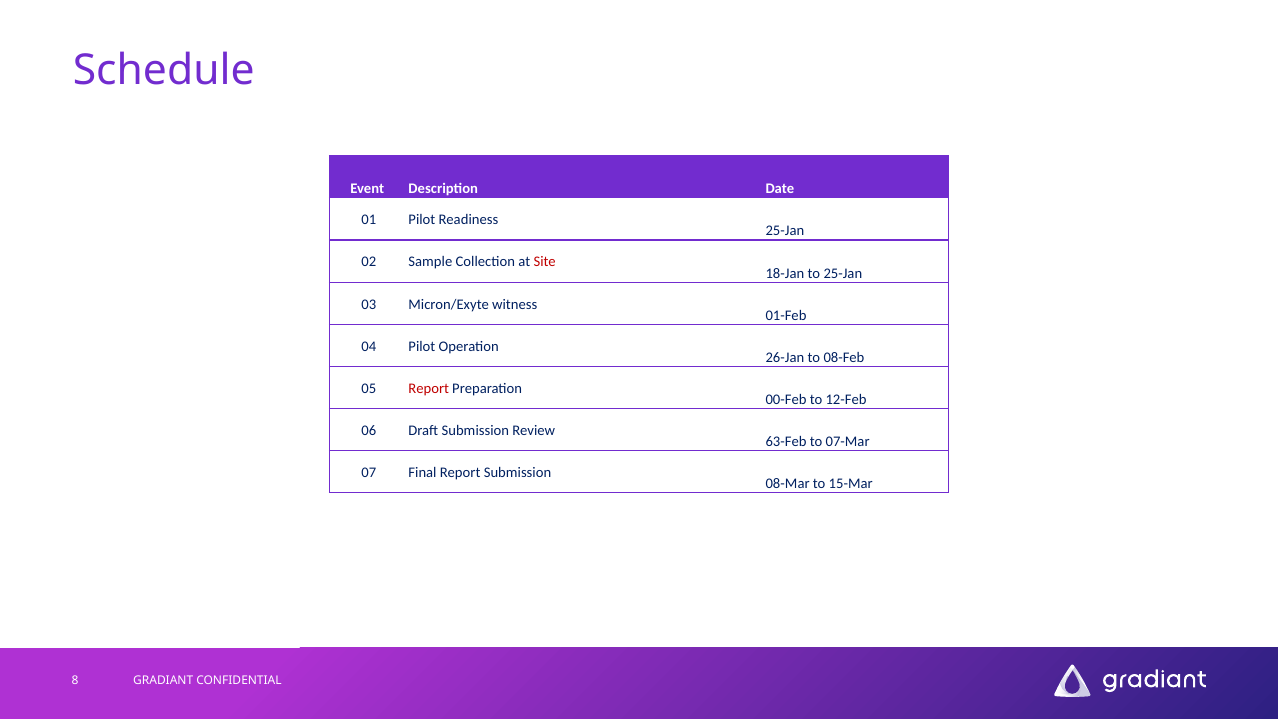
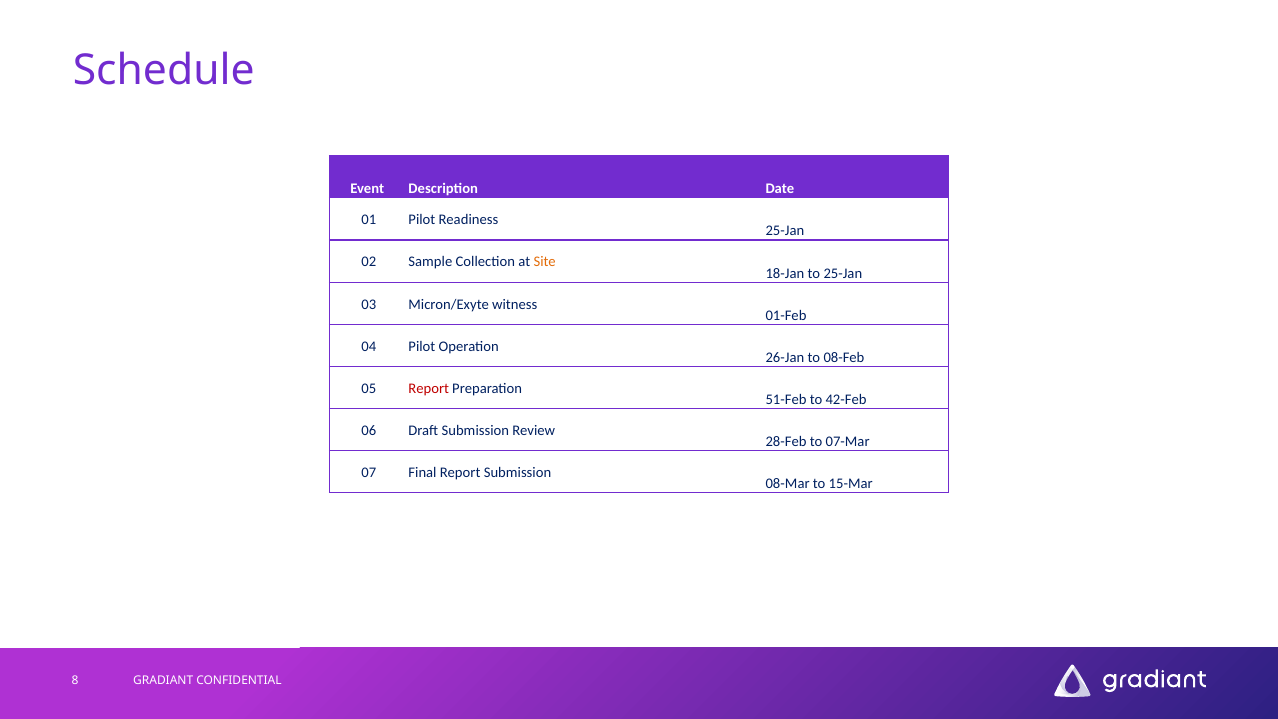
Site colour: red -> orange (545, 262)
00-Feb: 00-Feb -> 51-Feb (786, 400)
12-Feb: 12-Feb -> 42-Feb (846, 400)
63-Feb: 63-Feb -> 28-Feb (786, 442)
